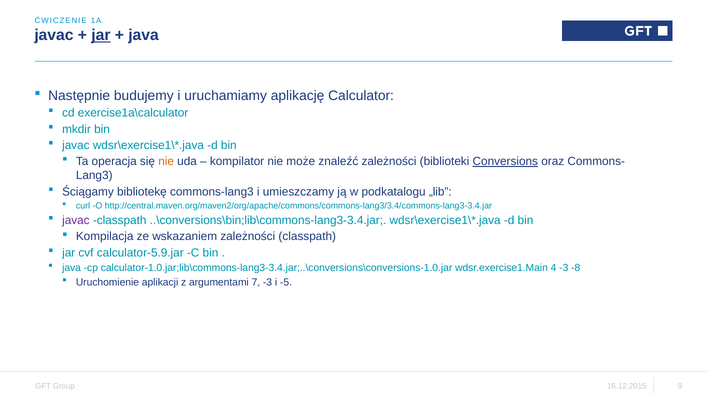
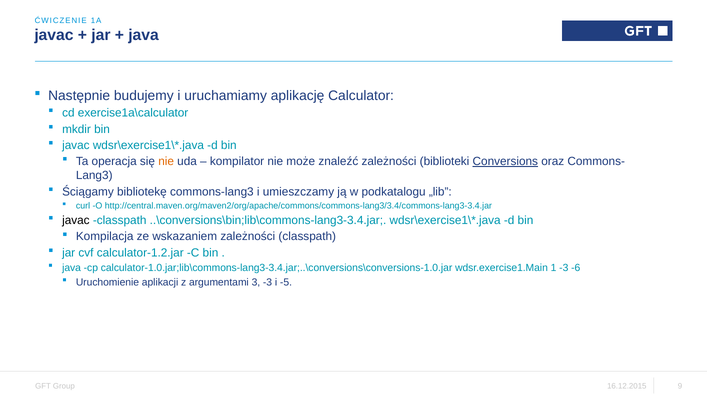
jar underline: present -> none (101, 35)
javac colour: purple -> black (76, 220)
calculator-5.9.jar: calculator-5.9.jar -> calculator-1.2.jar (140, 252)
4: 4 -> 1 (554, 268)
-8: -8 -> -6 (576, 268)
7: 7 -> 3 (256, 282)
